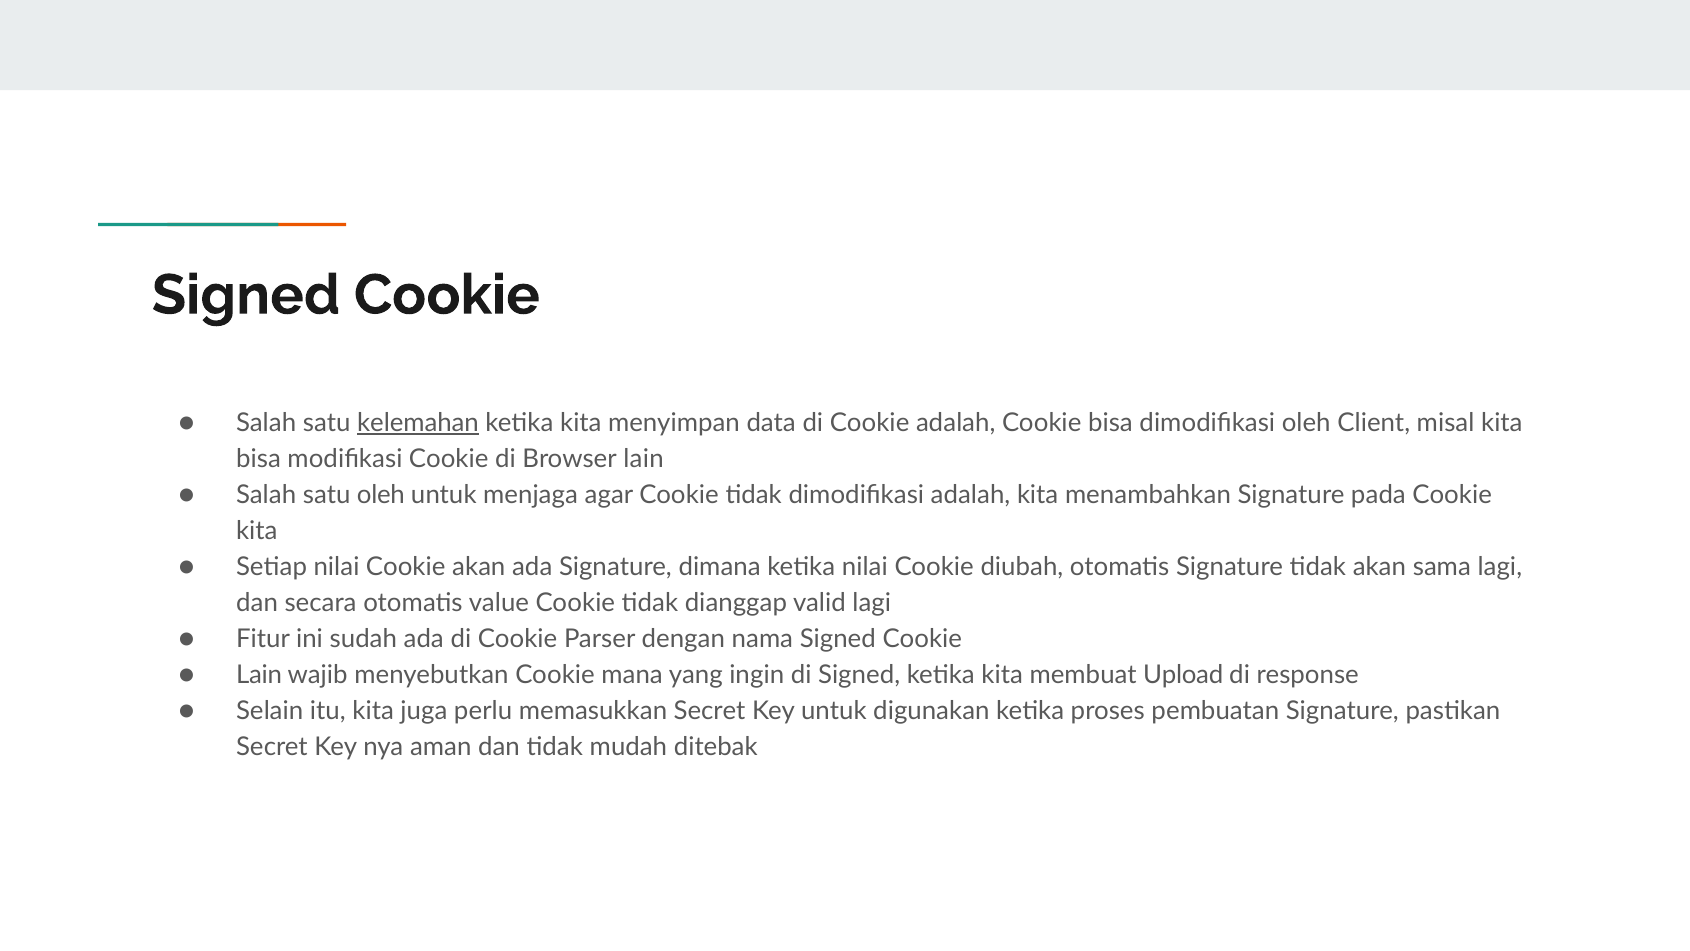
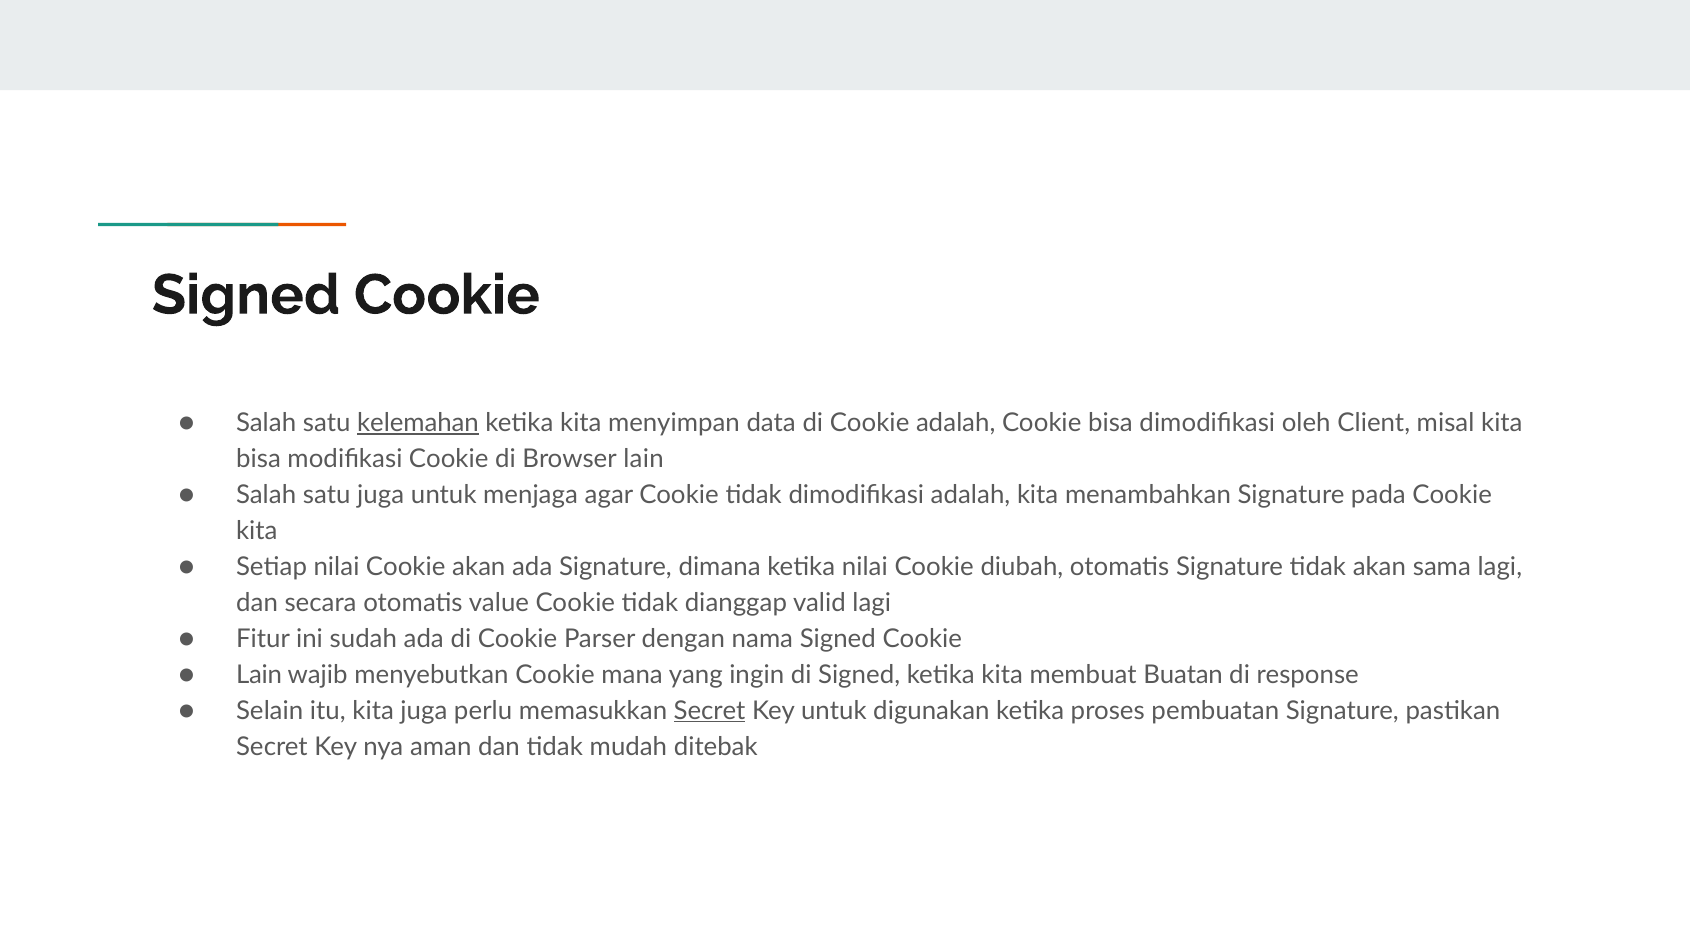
satu oleh: oleh -> juga (381, 495)
Upload: Upload -> Buatan (1183, 674)
Secret underline: none -> present (710, 710)
